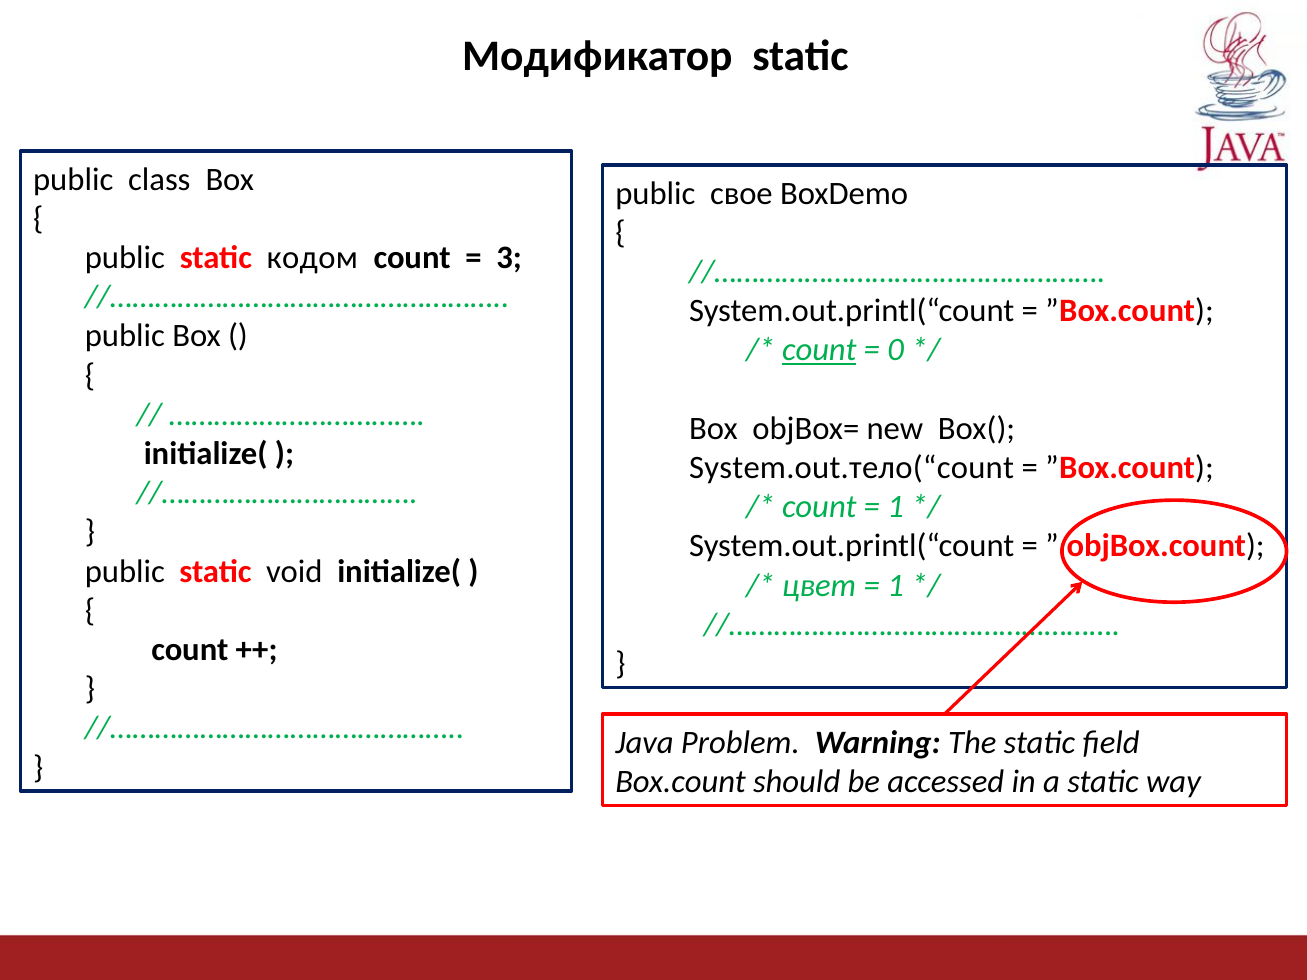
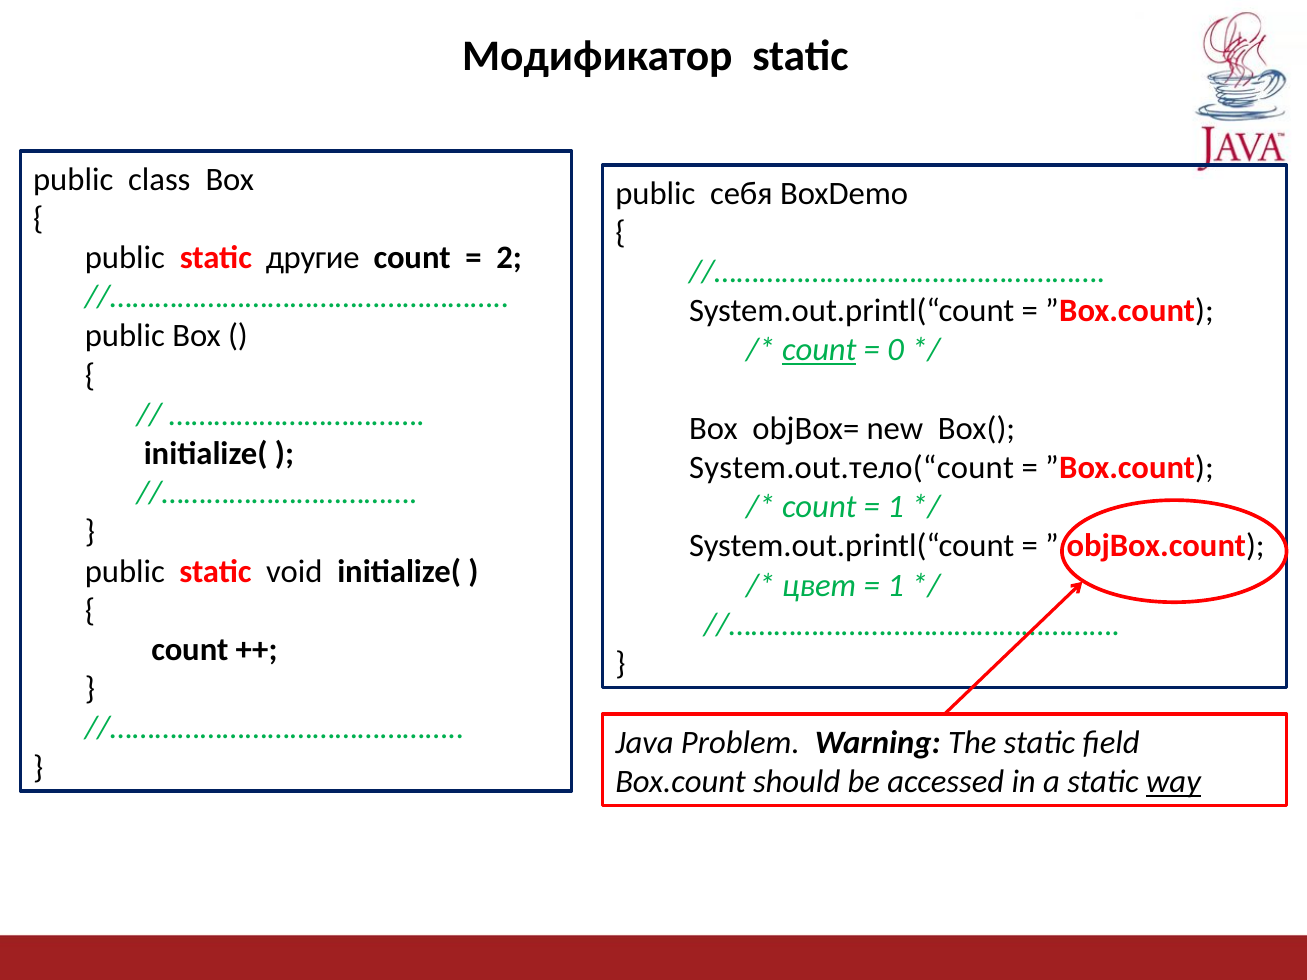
свое: свое -> себя (741, 193)
кодом: кодом -> другие (313, 258)
3: 3 -> 2 (509, 258)
way underline: none -> present (1173, 782)
